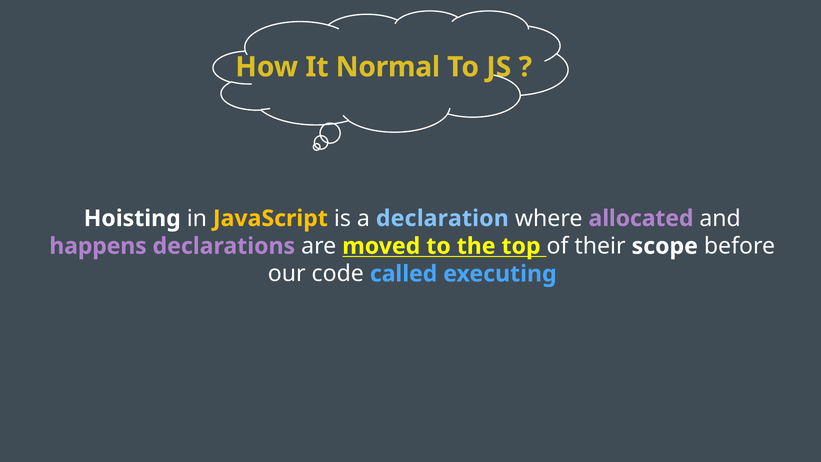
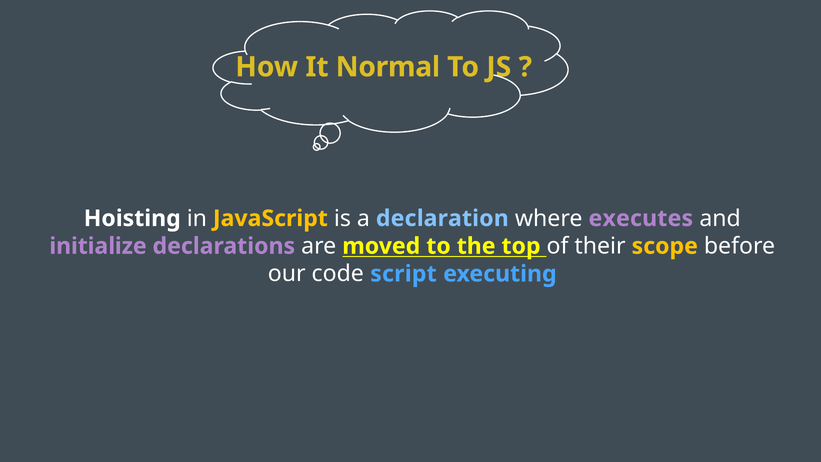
allocated: allocated -> executes (641, 218)
happens: happens -> initialize (98, 246)
scope colour: white -> yellow (665, 246)
called: called -> script (403, 274)
